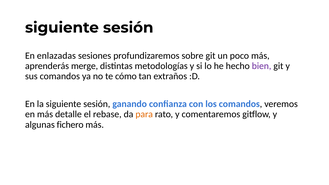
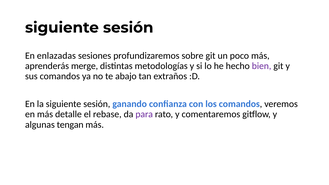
cómo: cómo -> abajo (126, 76)
para colour: orange -> purple (144, 114)
fichero: fichero -> tengan (70, 125)
